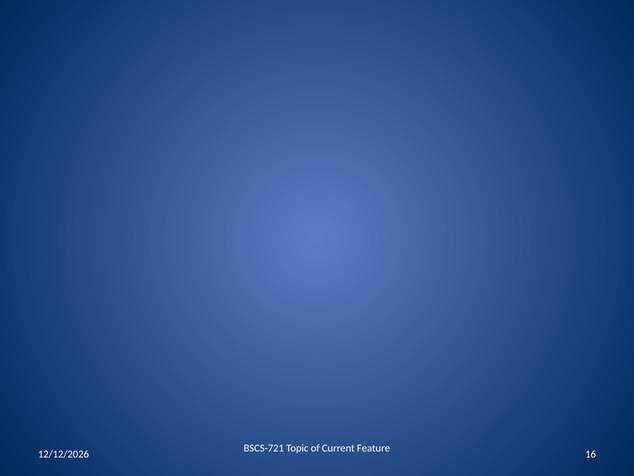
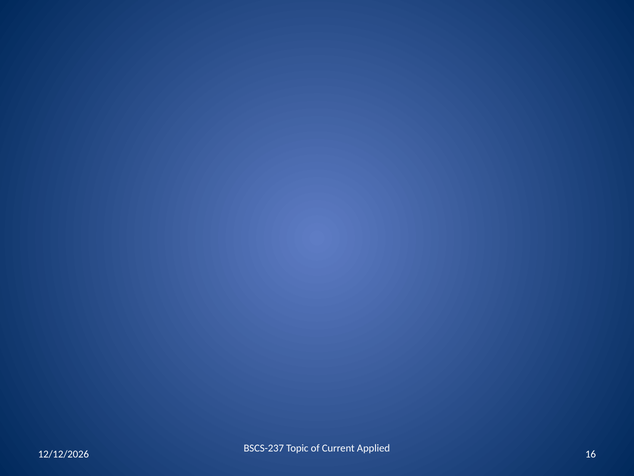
BSCS-721: BSCS-721 -> BSCS-237 (264, 448)
Feature: Feature -> Applied (374, 448)
